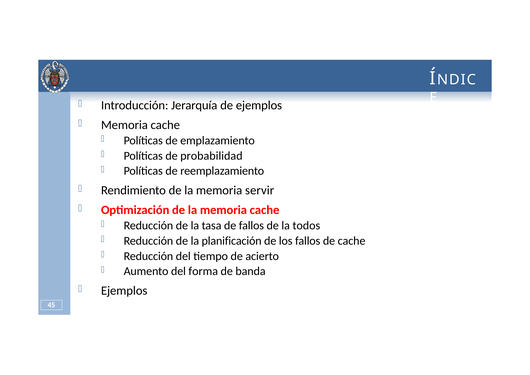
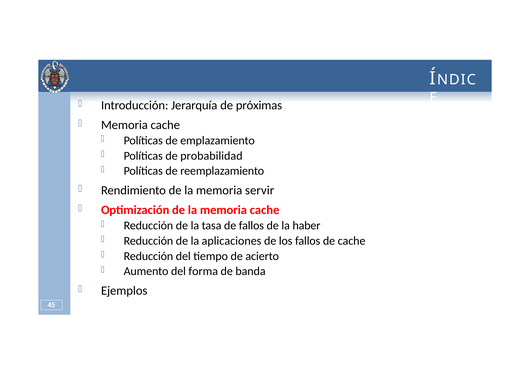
de ejemplos: ejemplos -> próximas (259, 105)
todos: todos -> haber (306, 226)
planificación: planificación -> aplicaciones (232, 241)
